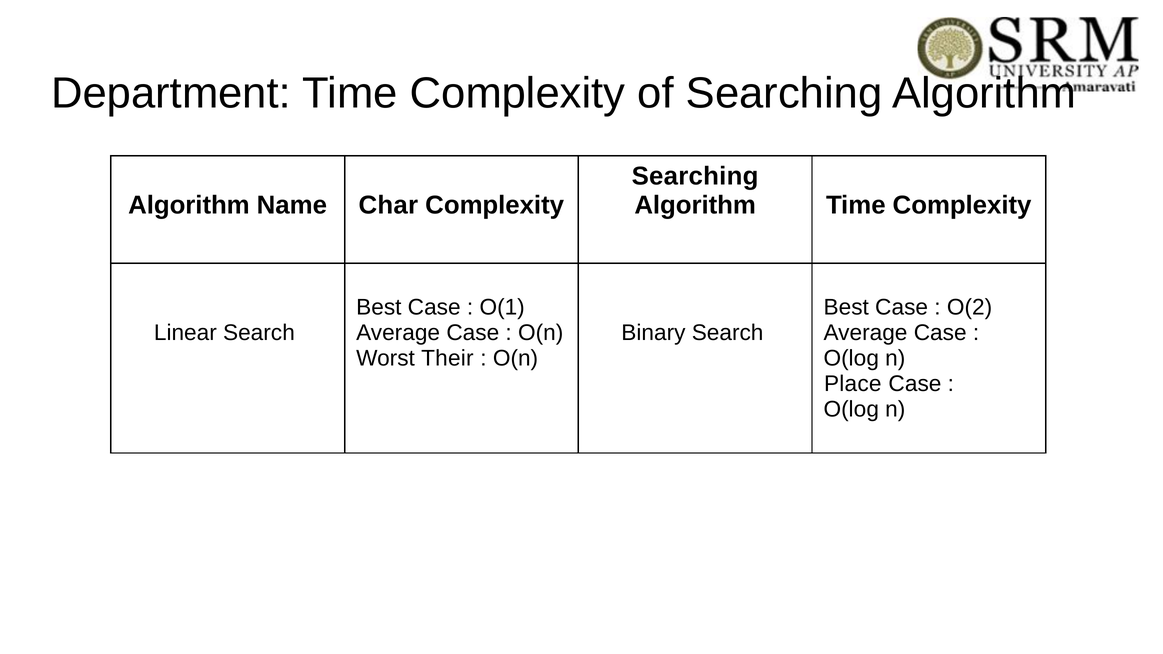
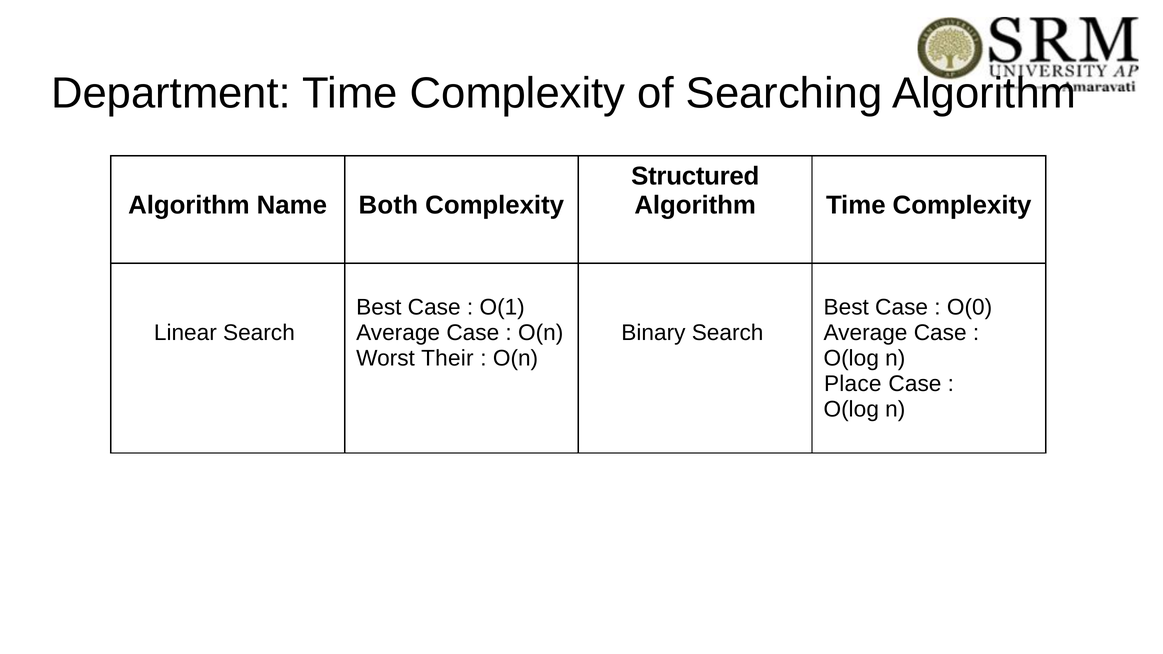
Searching: Searching -> Structured (695, 177)
Char: Char -> Both (388, 205)
O(2: O(2 -> O(0 (970, 308)
